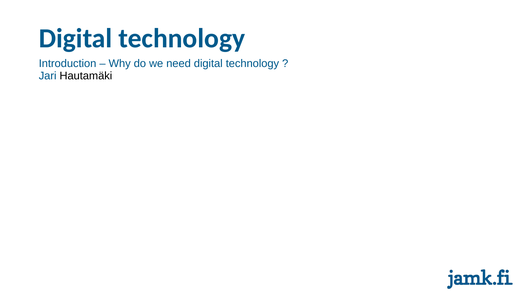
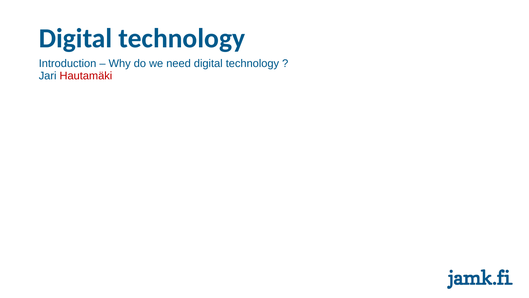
Hautamäki colour: black -> red (86, 76)
